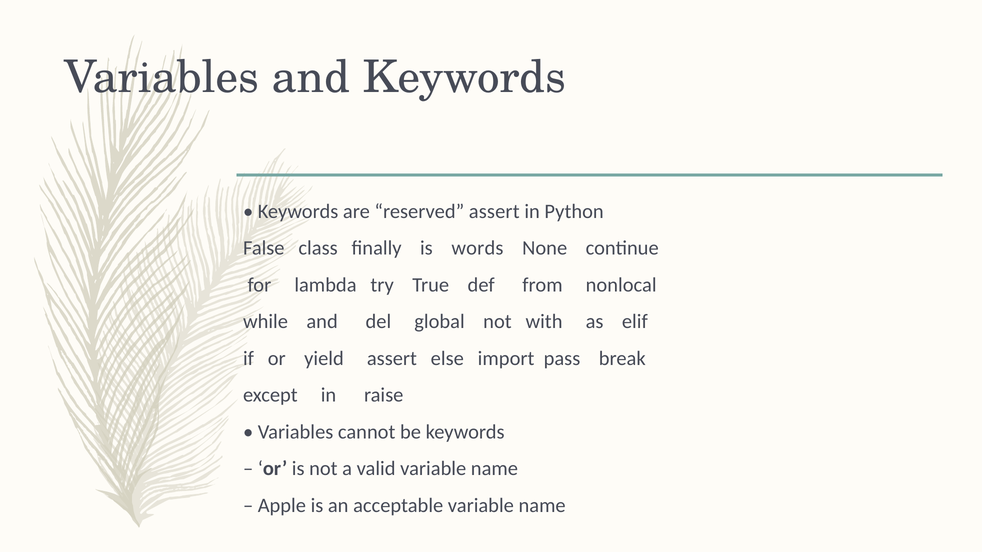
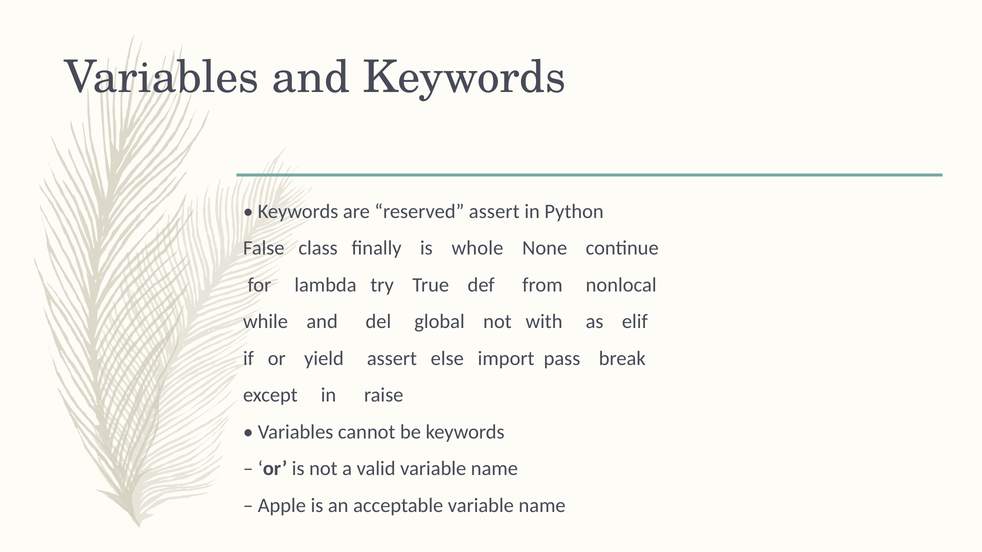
words: words -> whole (477, 248)
